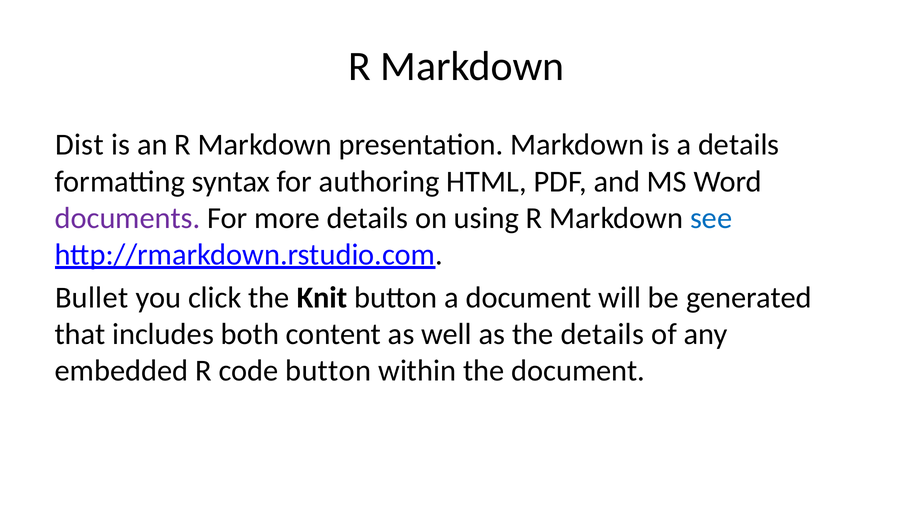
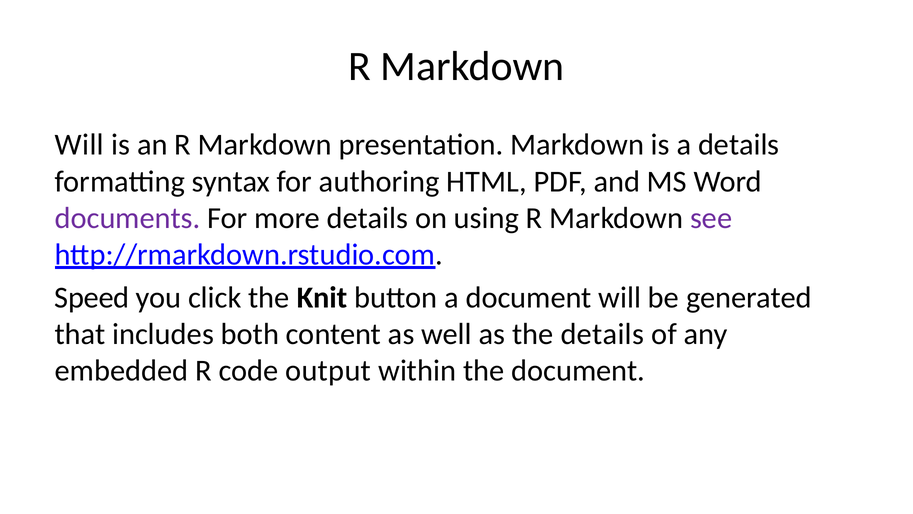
Dist: Dist -> Will (79, 145)
see colour: blue -> purple (711, 218)
Bullet: Bullet -> Speed (92, 298)
code button: button -> output (328, 371)
